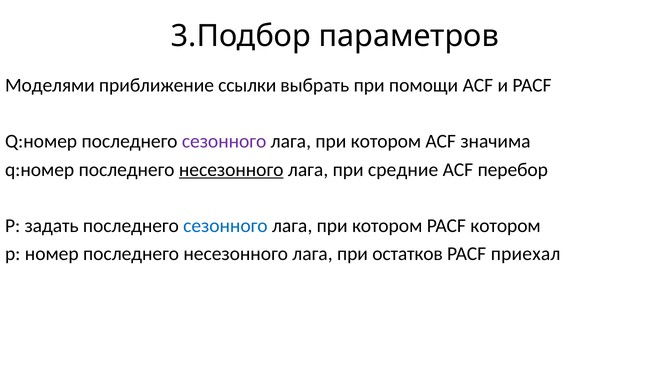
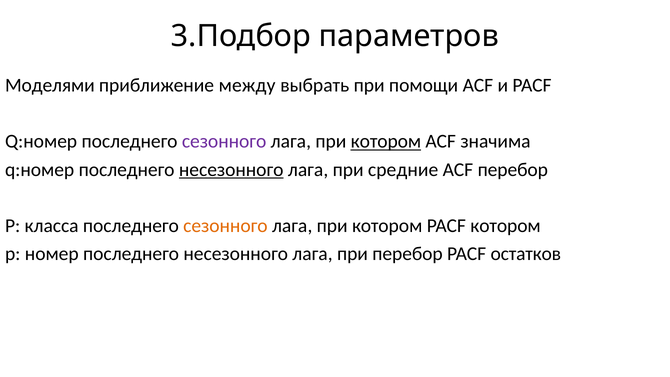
ссылки: ссылки -> между (247, 85)
котором underline: none -> present (386, 141)
задать: задать -> класса (52, 226)
сезонного colour: blue -> orange (225, 226)
при остатков: остатков -> перебор (408, 254)
приехал: приехал -> остатков (526, 254)
